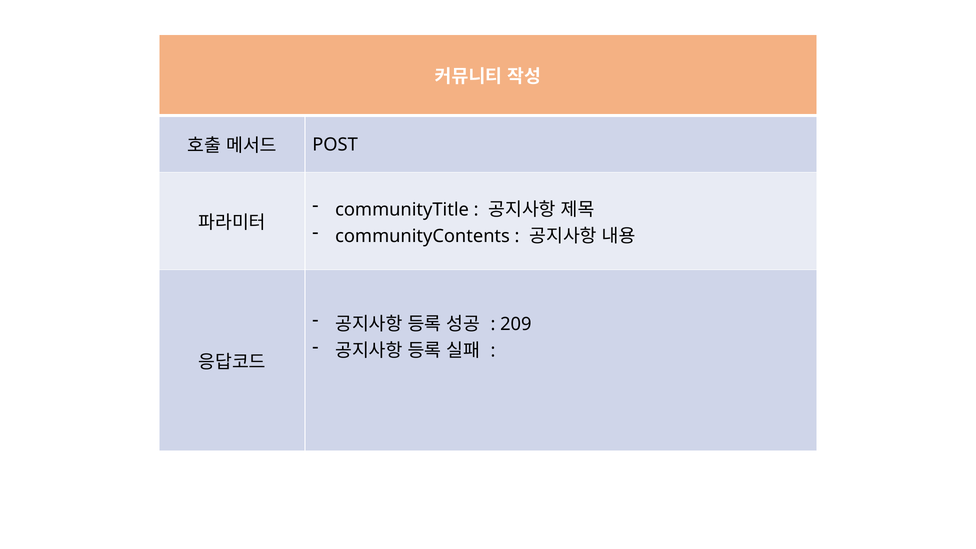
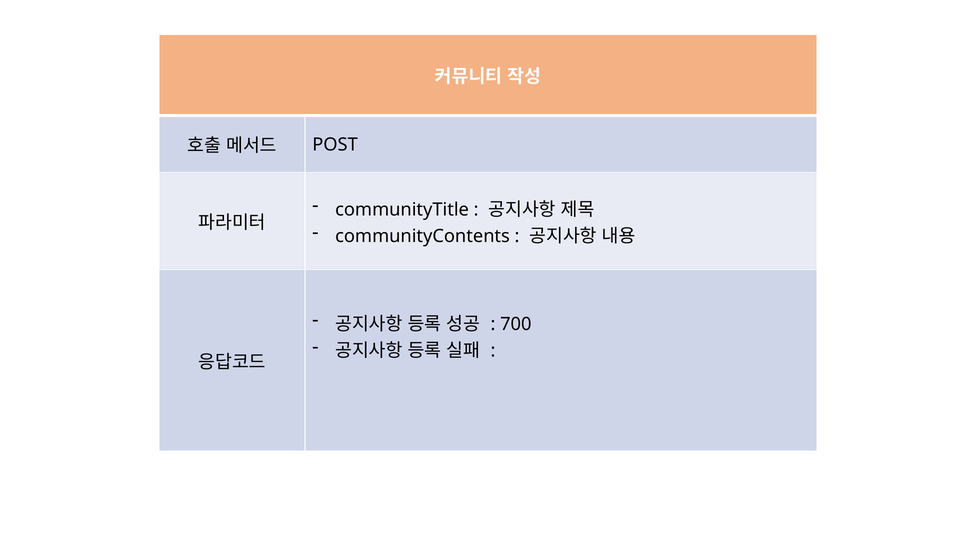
209: 209 -> 700 (516, 324)
